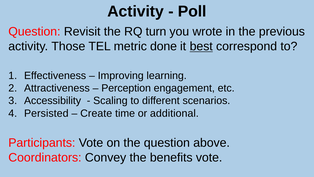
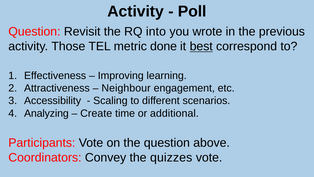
turn: turn -> into (156, 32)
Perception: Perception -> Neighbour (126, 88)
Persisted: Persisted -> Analyzing (46, 113)
benefits: benefits -> quizzes (171, 157)
